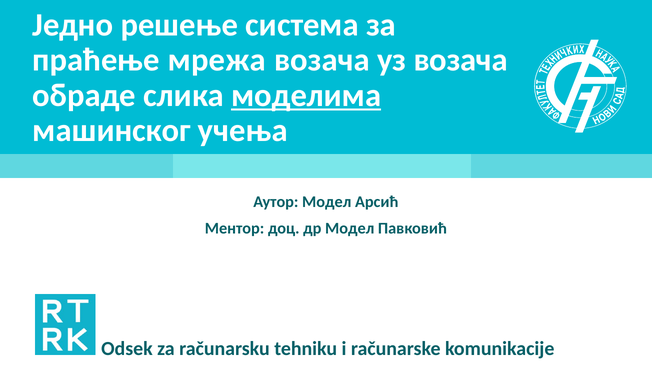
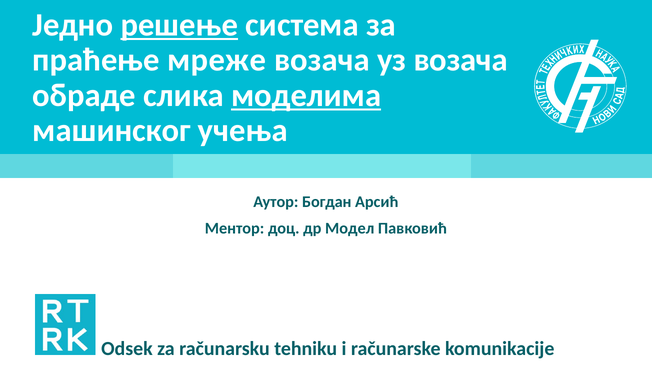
решење underline: none -> present (179, 25)
мрежа: мрежа -> мреже (217, 60)
Аутор Модел: Модел -> Богдан (327, 202)
